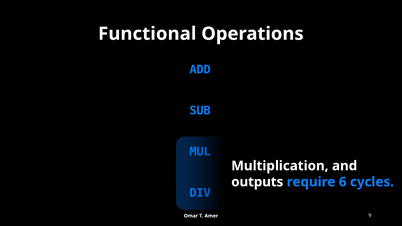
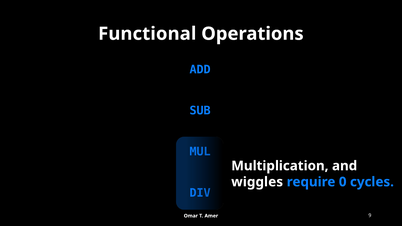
outputs: outputs -> wiggles (257, 182)
6: 6 -> 0 (343, 182)
